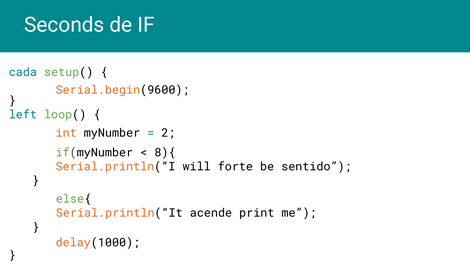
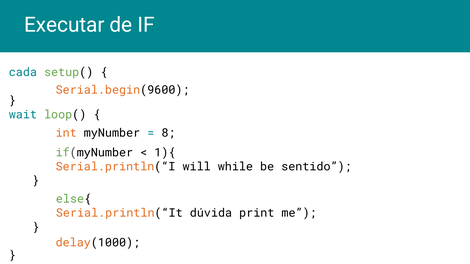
Seconds: Seconds -> Executar (64, 25)
left: left -> wait (23, 115)
2: 2 -> 8 (168, 133)
8){: 8){ -> 1){ (165, 153)
forte: forte -> while (235, 167)
acende: acende -> dúvida (211, 213)
